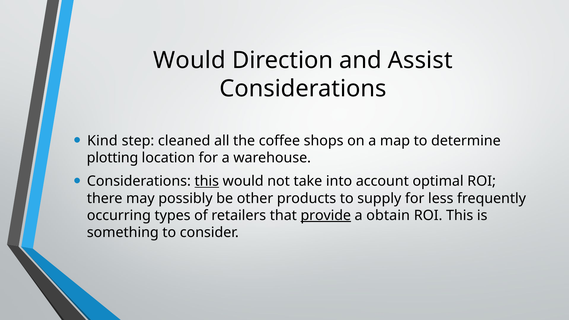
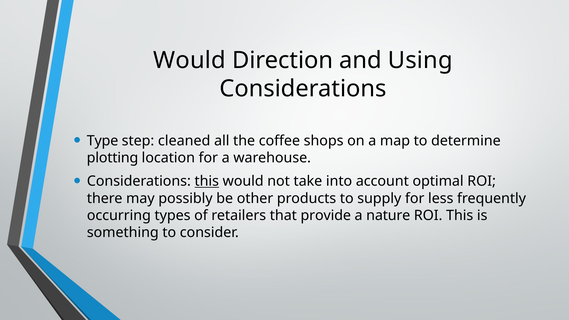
Assist: Assist -> Using (420, 60)
Kind: Kind -> Type (103, 141)
provide underline: present -> none (326, 215)
obtain: obtain -> nature (388, 215)
